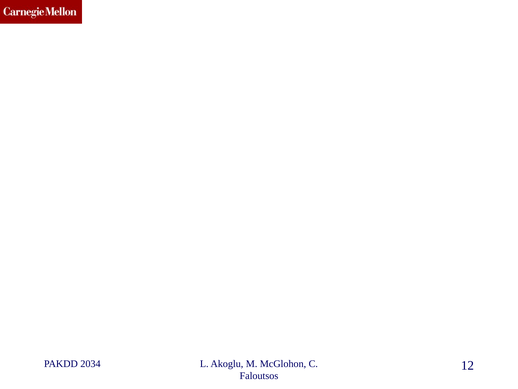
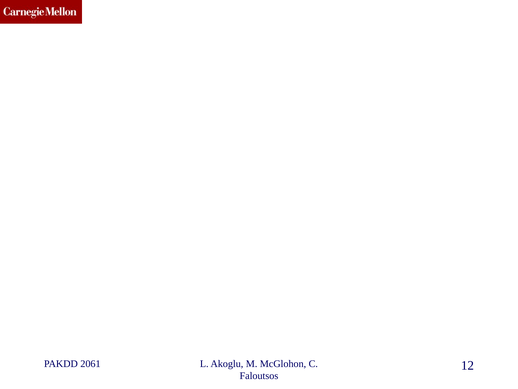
2034: 2034 -> 2061 (90, 363)
